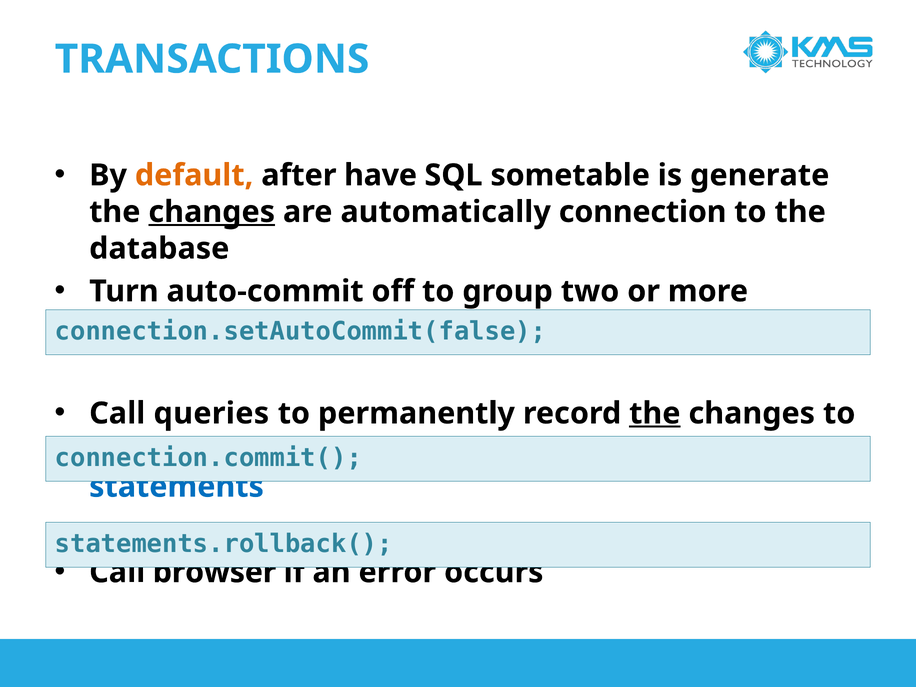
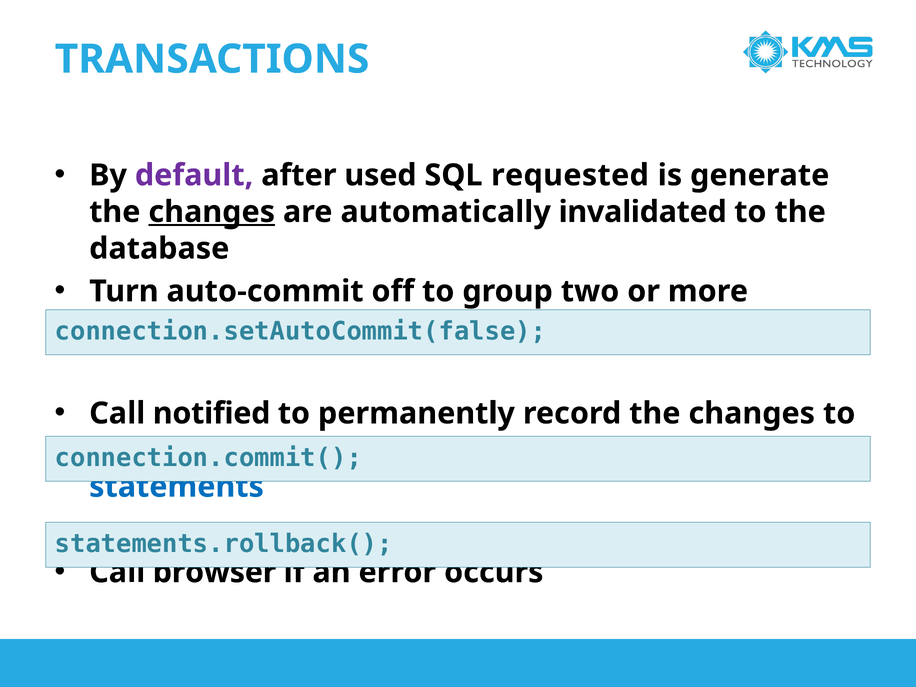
default colour: orange -> purple (194, 175)
have: have -> used (380, 175)
sometable: sometable -> requested (570, 175)
connection: connection -> invalidated (643, 212)
queries: queries -> notified (212, 413)
the underline: present -> none (655, 413)
